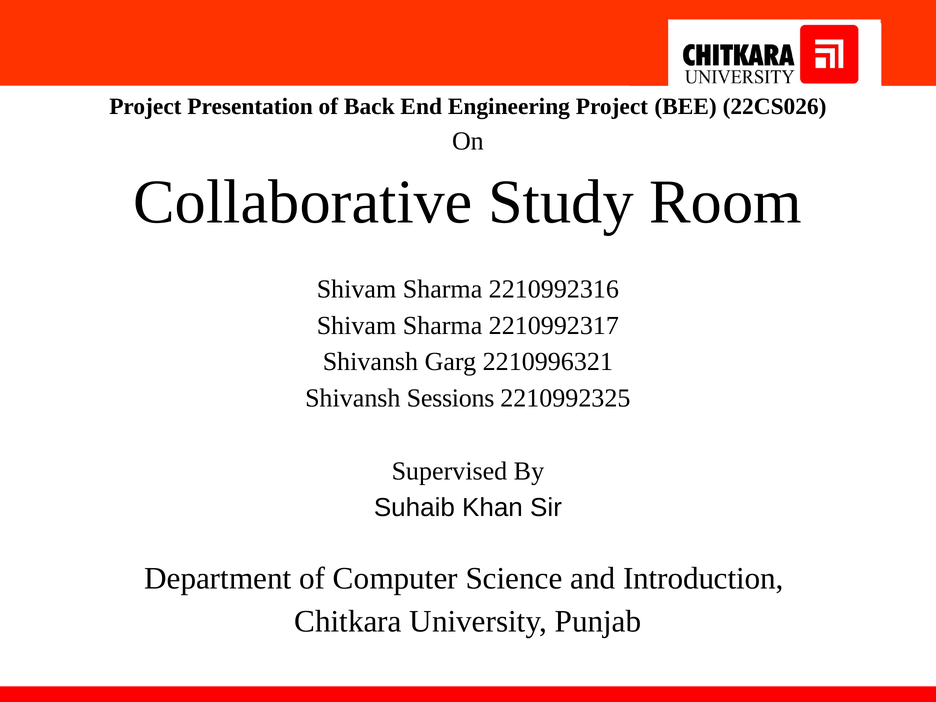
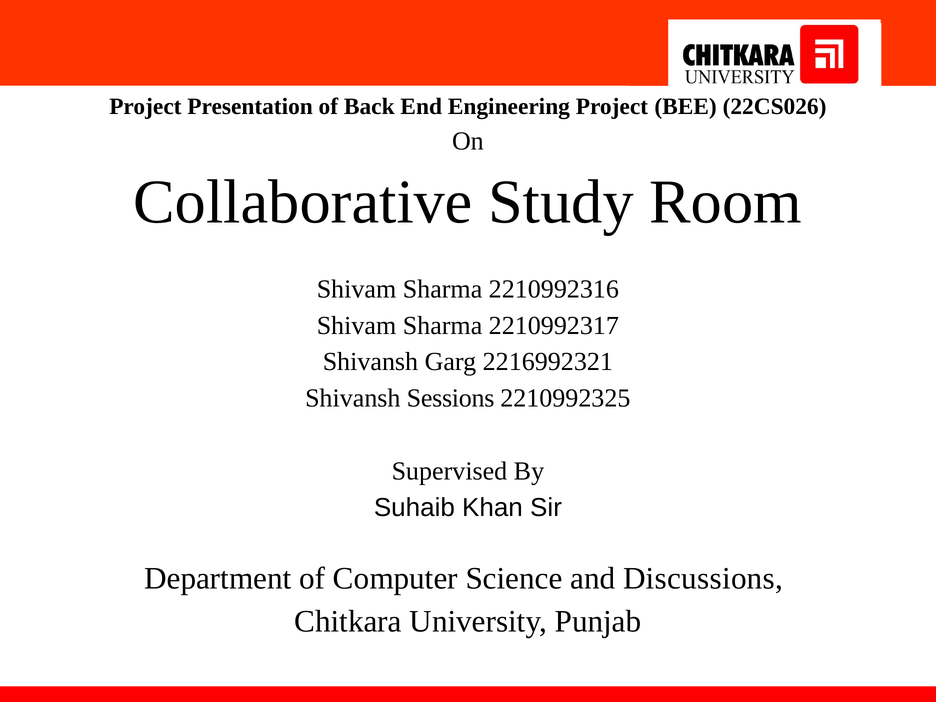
2210996321: 2210996321 -> 2216992321 (548, 362)
Introduction: Introduction -> Discussions (703, 579)
